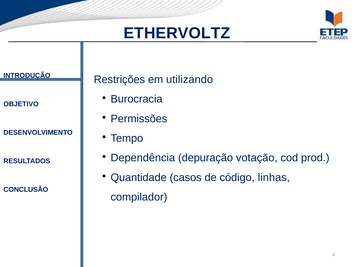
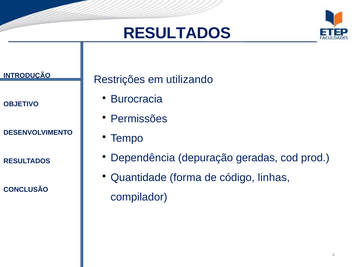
ETHERVOLTZ: ETHERVOLTZ -> RESULTADOS (177, 33)
votação: votação -> geradas (257, 158)
casos: casos -> forma (186, 177)
